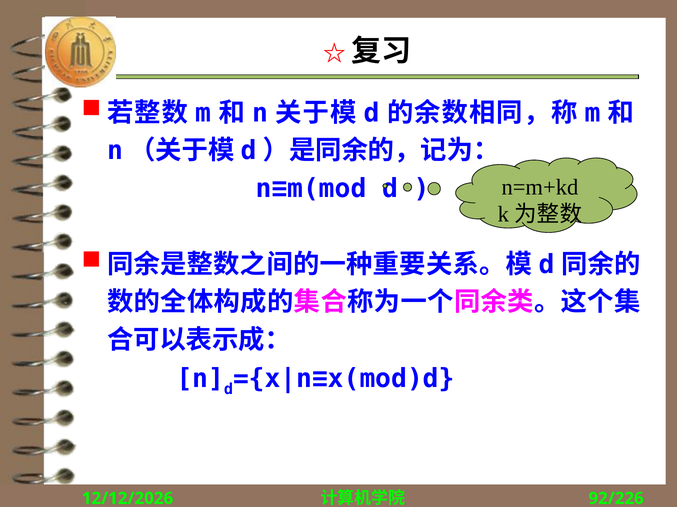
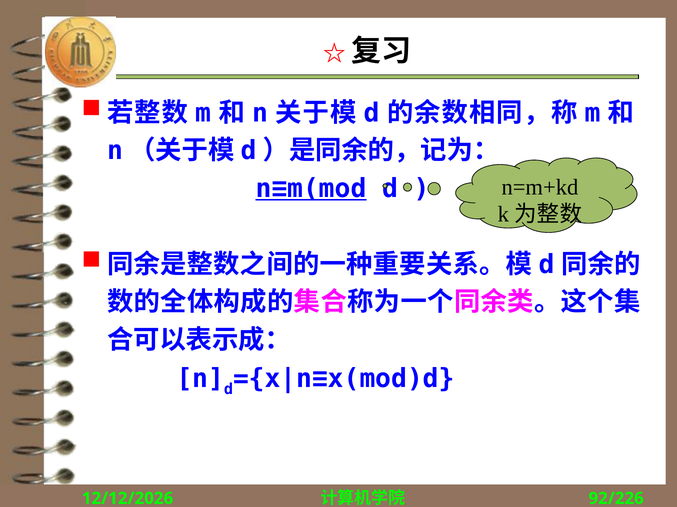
n≡m(mod underline: none -> present (311, 189)
